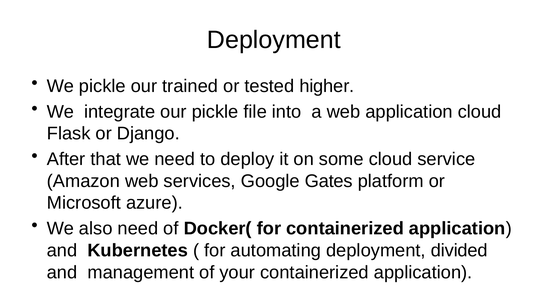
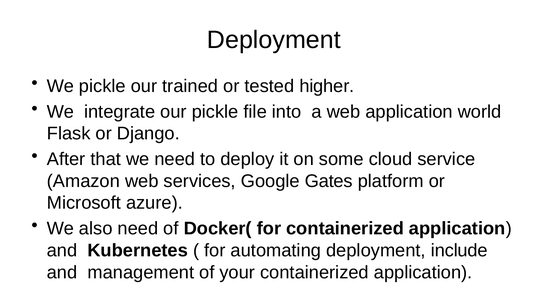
application cloud: cloud -> world (480, 112)
divided: divided -> include (459, 251)
